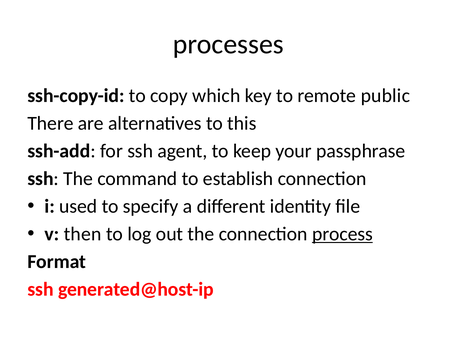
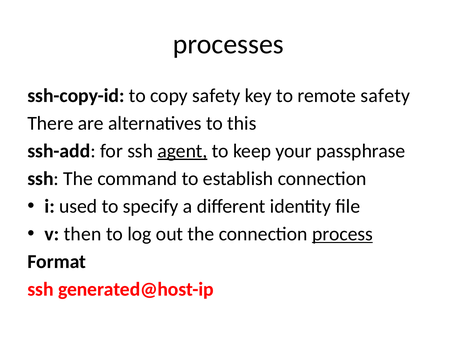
copy which: which -> safety (216, 95)
remote public: public -> safety (385, 95)
agent underline: none -> present (182, 151)
